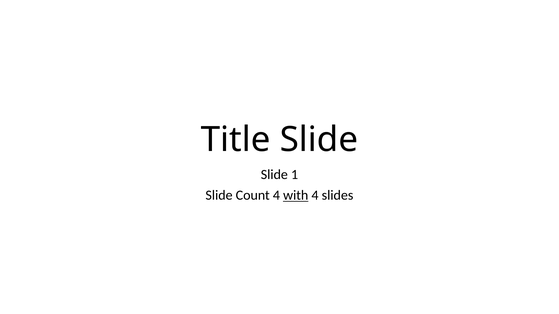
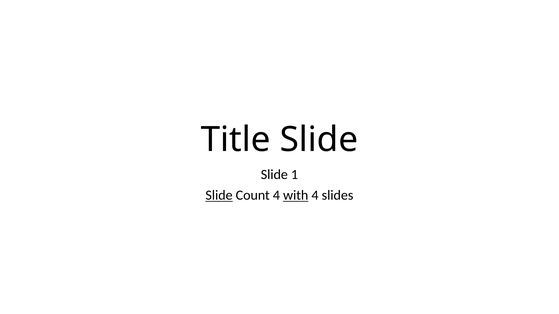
Slide underline: none -> present (219, 196)
